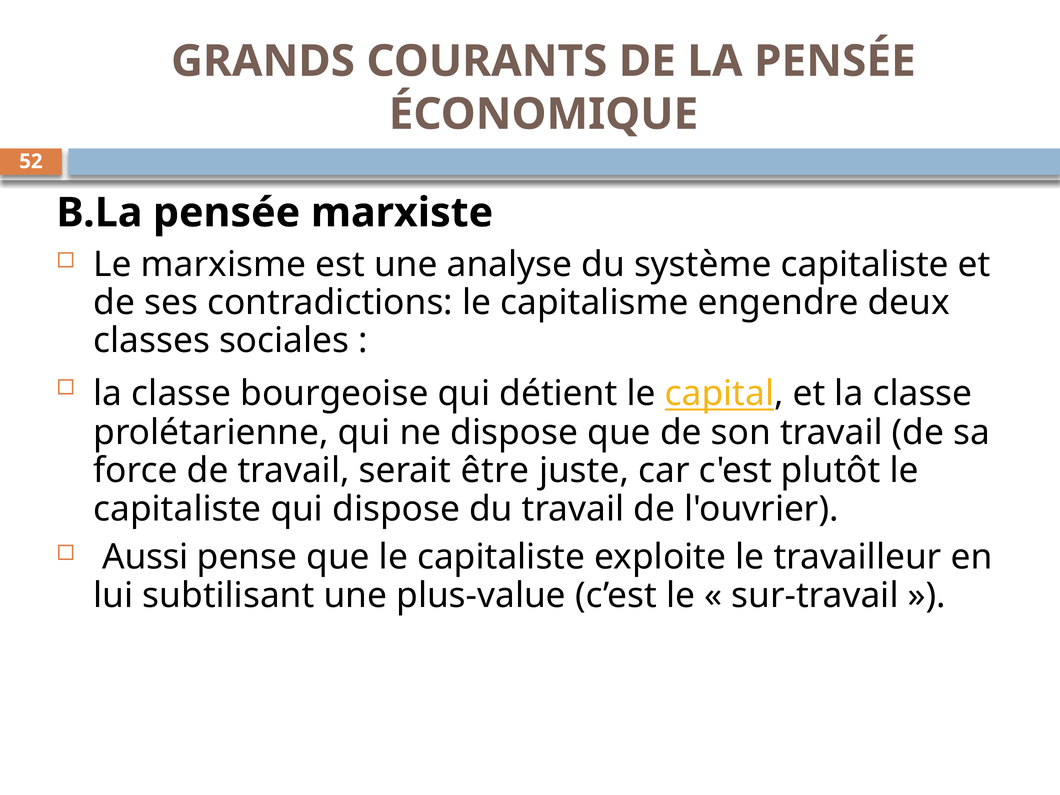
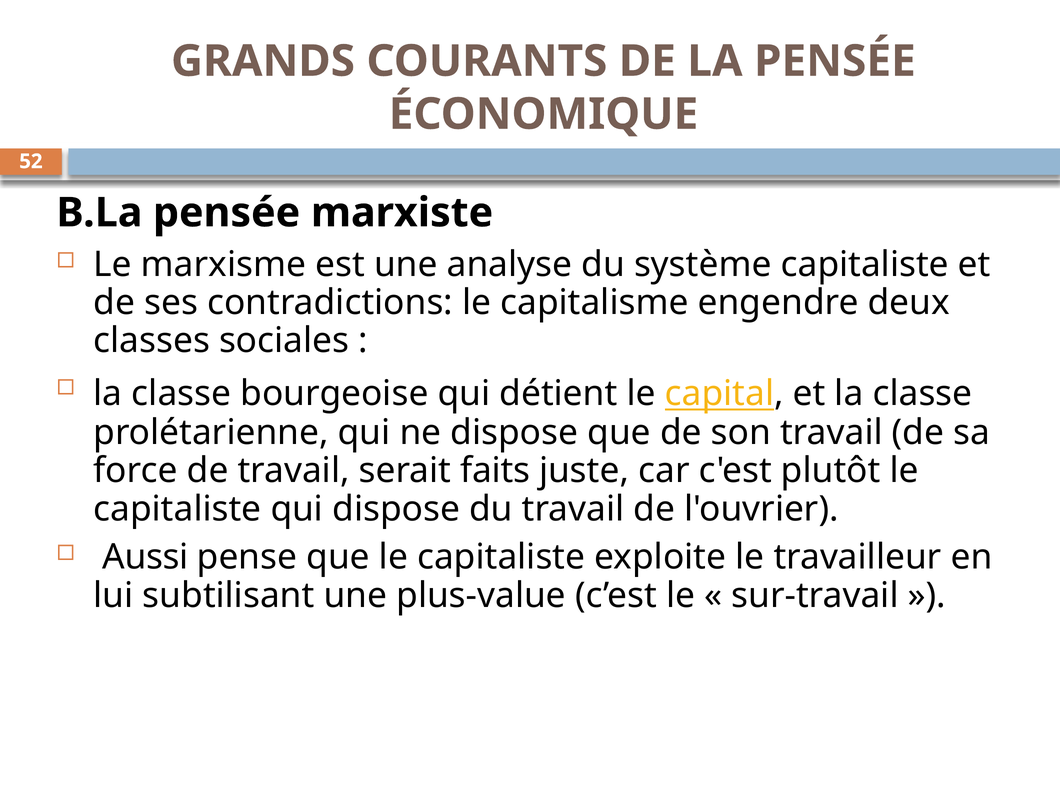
être: être -> faits (495, 471)
